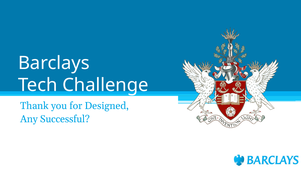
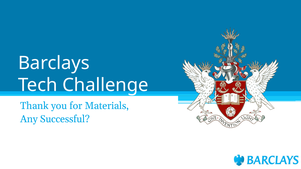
Designed: Designed -> Materials (107, 106)
